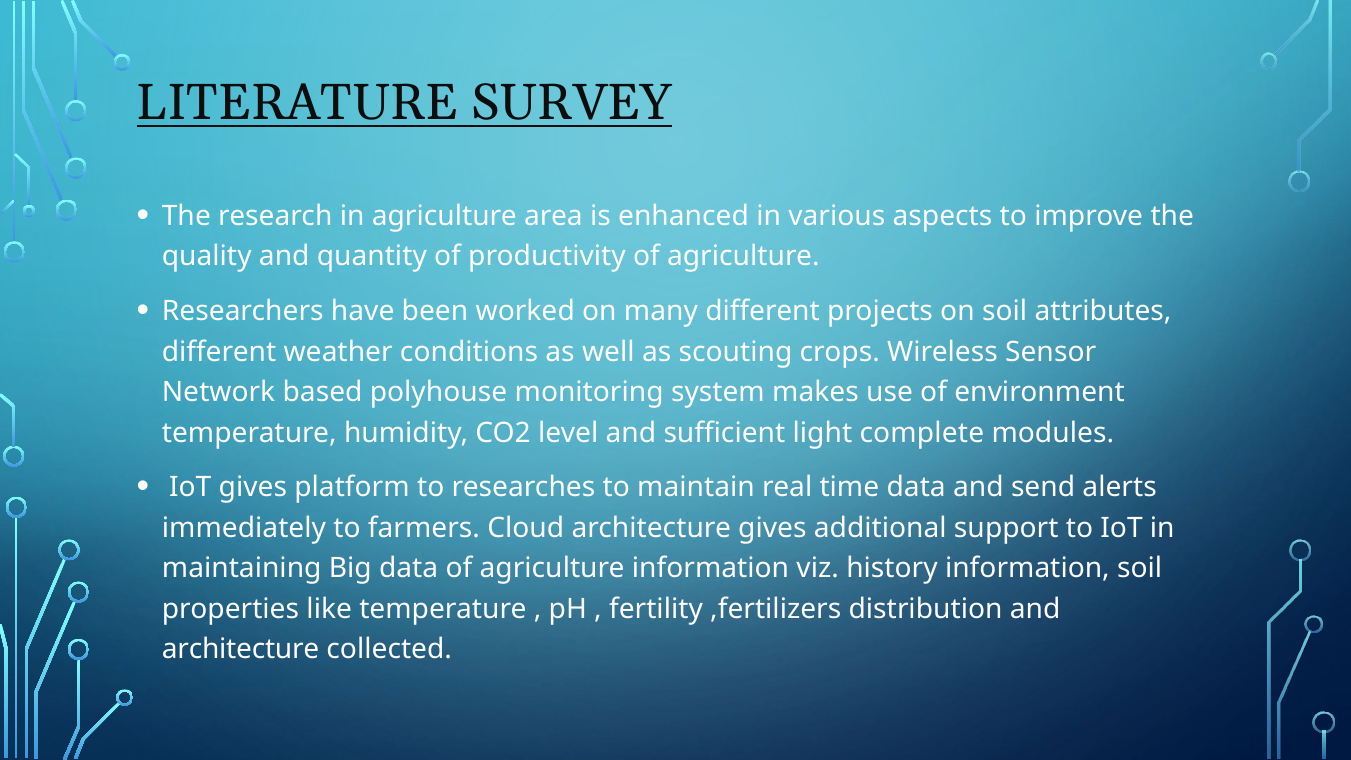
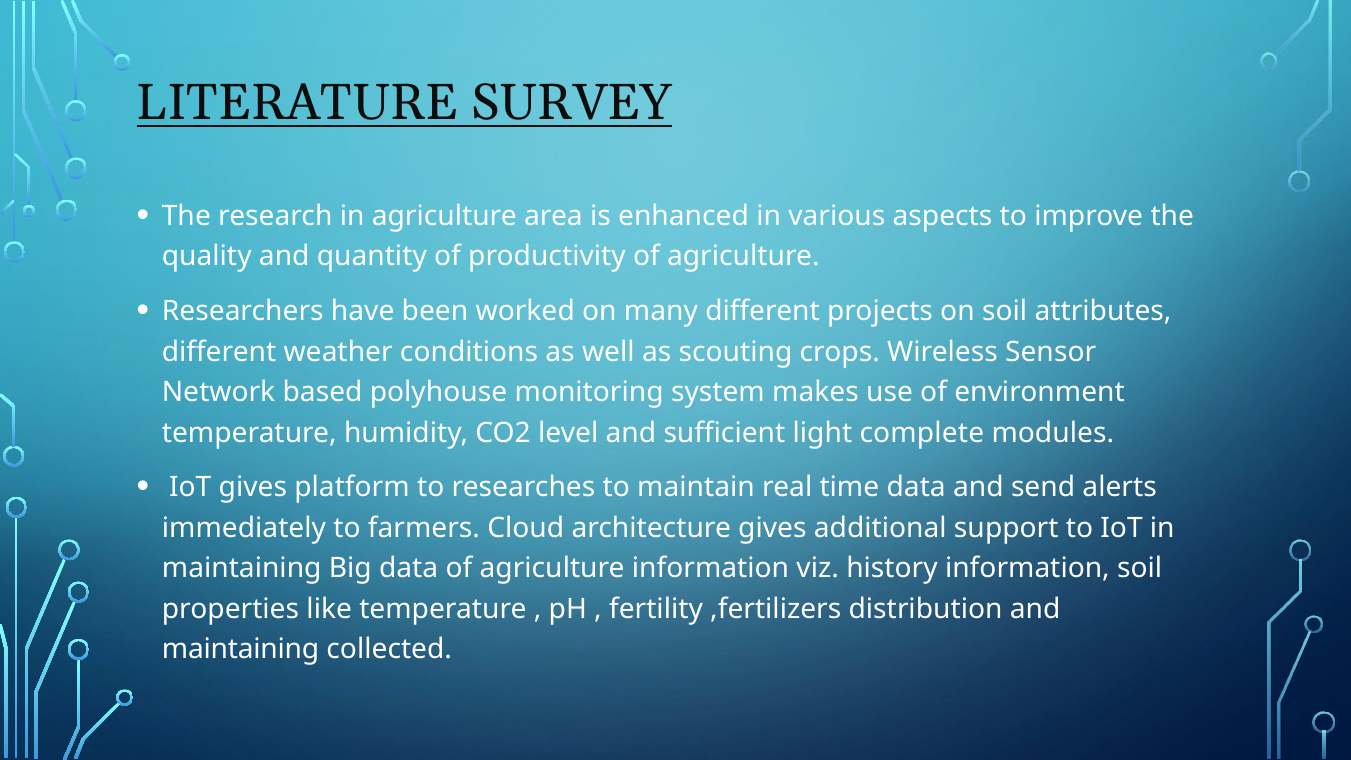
architecture: architecture -> maintaining (241, 650)
